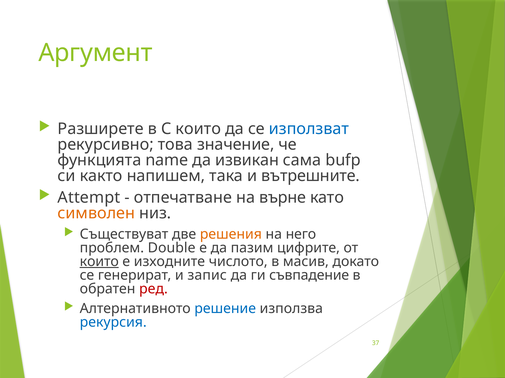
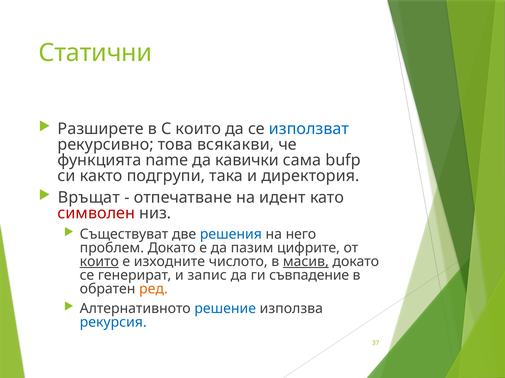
Аргумент: Аргумент -> Статични (95, 53)
значение: значение -> всякакви (236, 145)
извикан: извикан -> кавички (247, 160)
напишем: напишем -> подгрупи (166, 176)
вътрешните: вътрешните -> директория (310, 176)
Attempt: Attempt -> Връщат (89, 198)
върне: върне -> идент (283, 198)
символен colour: orange -> red (96, 214)
решения colour: orange -> blue (231, 235)
проблем Double: Double -> Докато (172, 248)
масив underline: none -> present (306, 262)
ред colour: red -> orange (153, 289)
